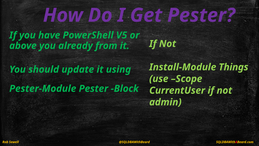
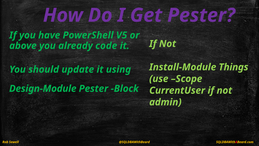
from: from -> code (106, 46)
Pester-Module: Pester-Module -> Design-Module (43, 88)
